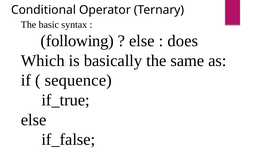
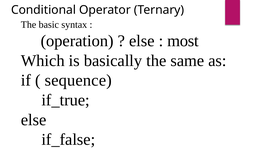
following: following -> operation (77, 41)
does: does -> most (183, 41)
